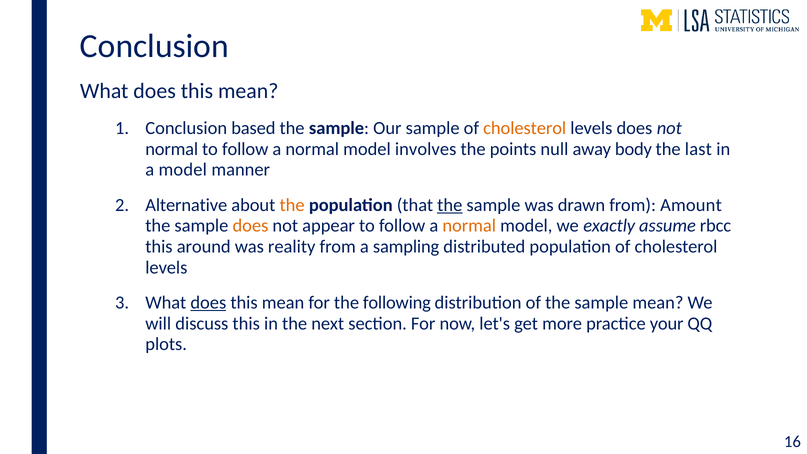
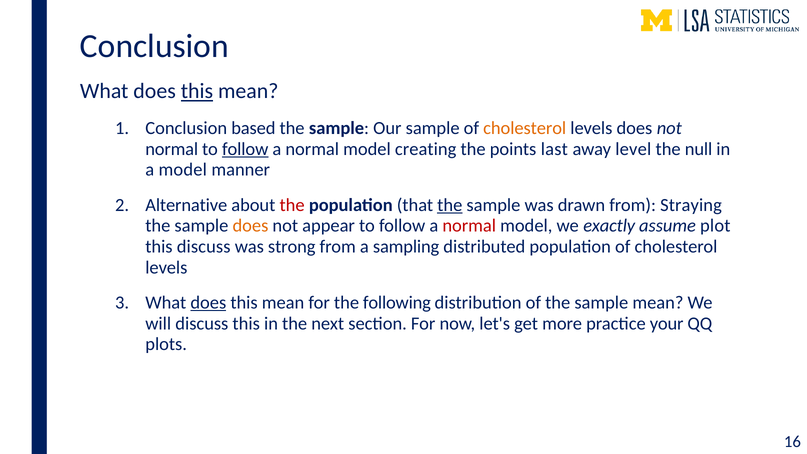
this underline: none -> present (197, 91)
follow underline: none -> present (245, 149)
involves: involves -> creating (426, 149)
null: null -> last (554, 149)
body: body -> level (633, 149)
last: last -> null (699, 149)
the colour: orange -> red (292, 205)
Amount: Amount -> Straying (691, 205)
normal colour: orange -> red (469, 226)
rbcc: rbcc -> plot (715, 226)
this around: around -> discuss (204, 247)
reality: reality -> strong (292, 247)
